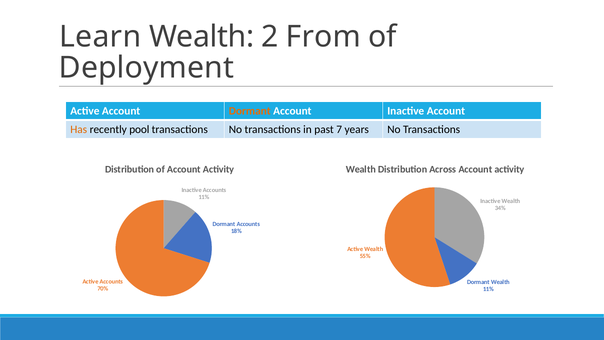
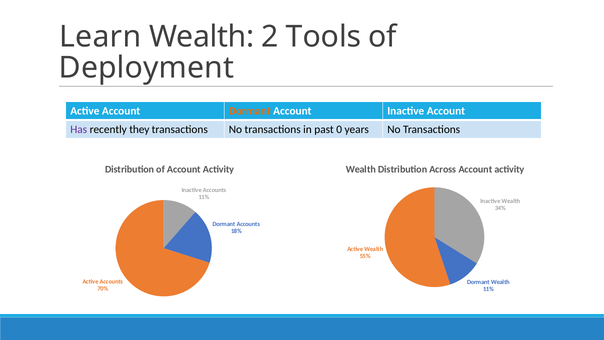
From: From -> Tools (324, 37)
Has colour: orange -> purple (79, 129)
pool: pool -> they (139, 129)
7: 7 -> 0 (339, 129)
